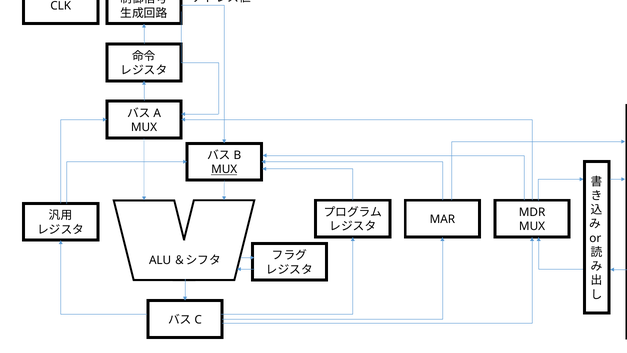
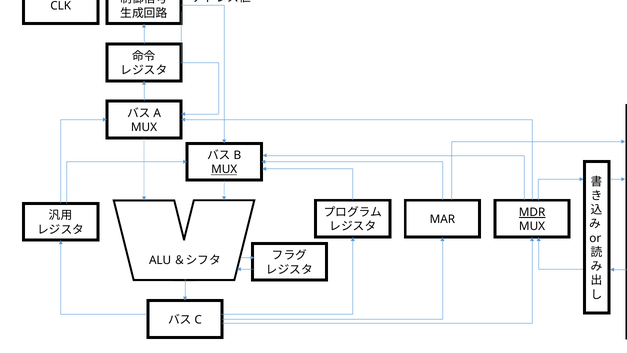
MDR underline: none -> present (532, 212)
